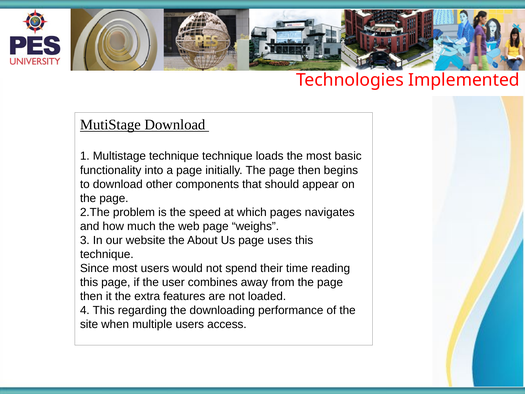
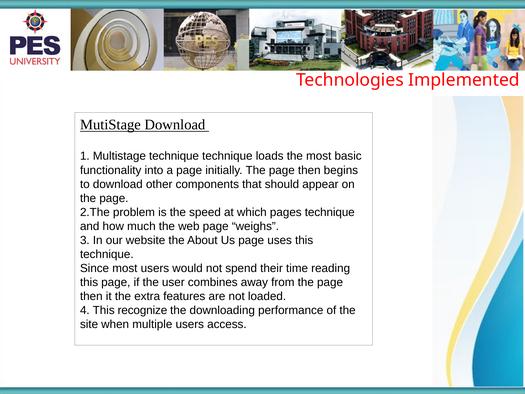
pages navigates: navigates -> technique (330, 212)
regarding: regarding -> recognize (142, 310)
